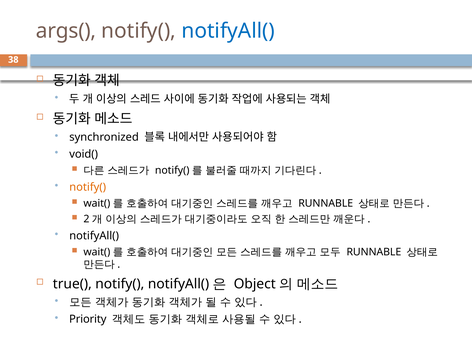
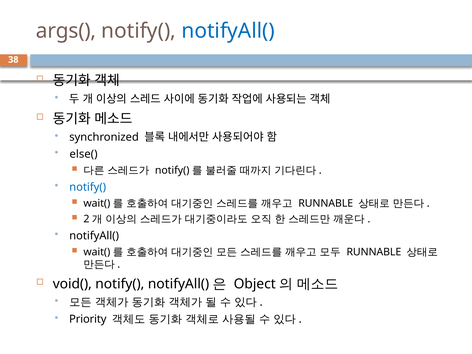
void(: void( -> else( (84, 154)
notify( colour: orange -> blue (88, 187)
true(: true( -> void( (72, 284)
